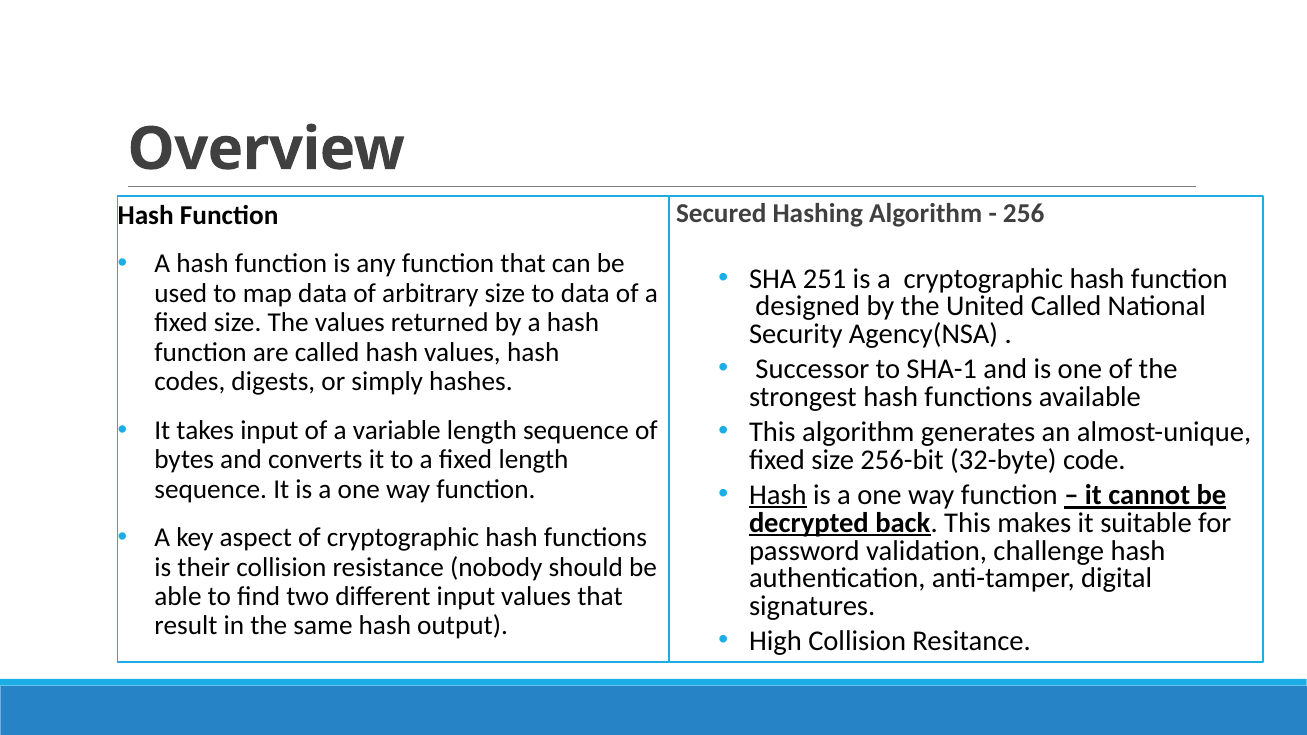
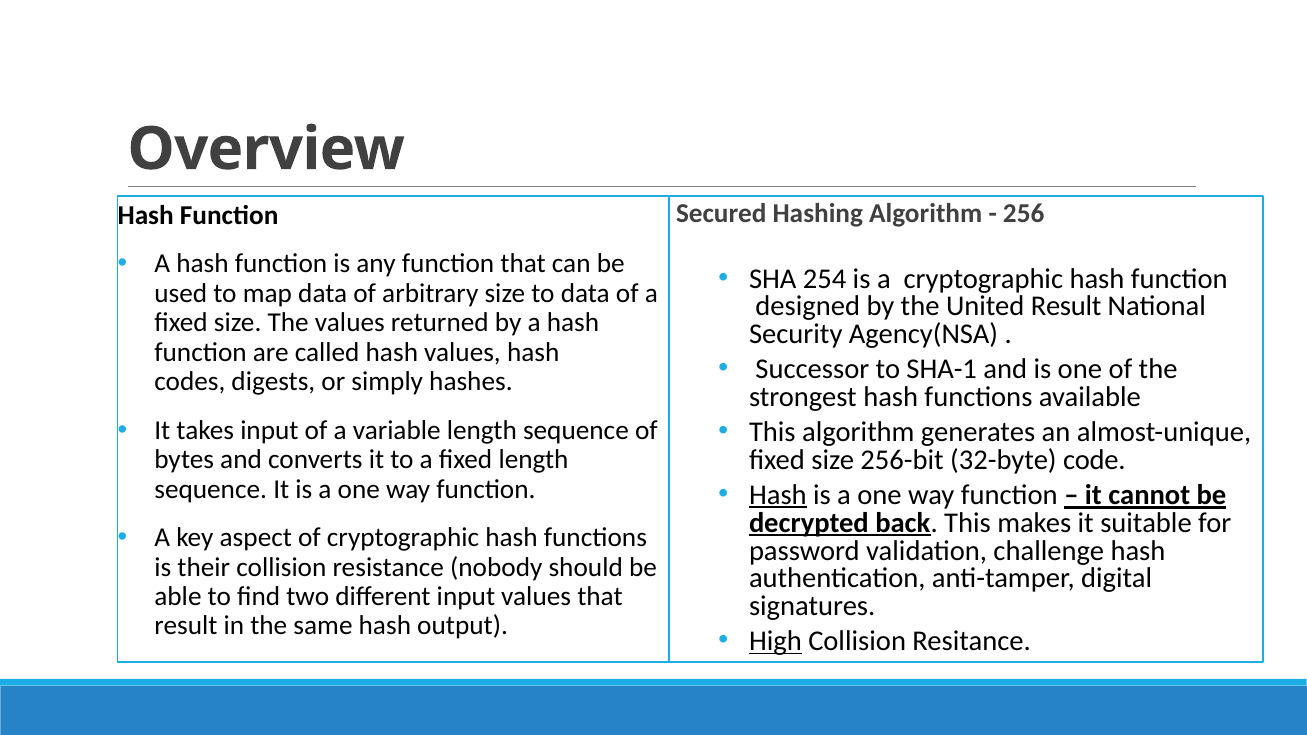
251: 251 -> 254 (825, 279)
United Called: Called -> Result (1066, 307)
High underline: none -> present (775, 641)
